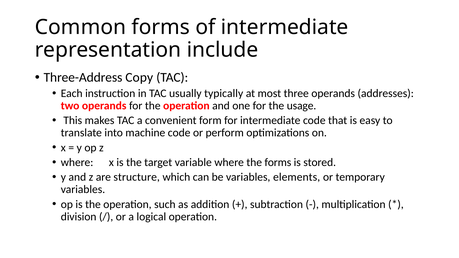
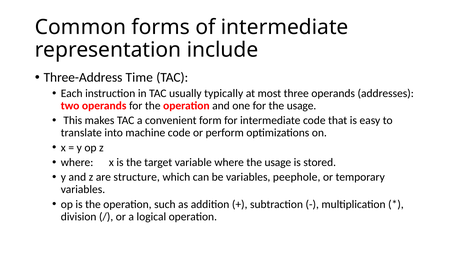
Copy: Copy -> Time (139, 78)
where the forms: forms -> usage (278, 163)
elements: elements -> peephole (297, 177)
